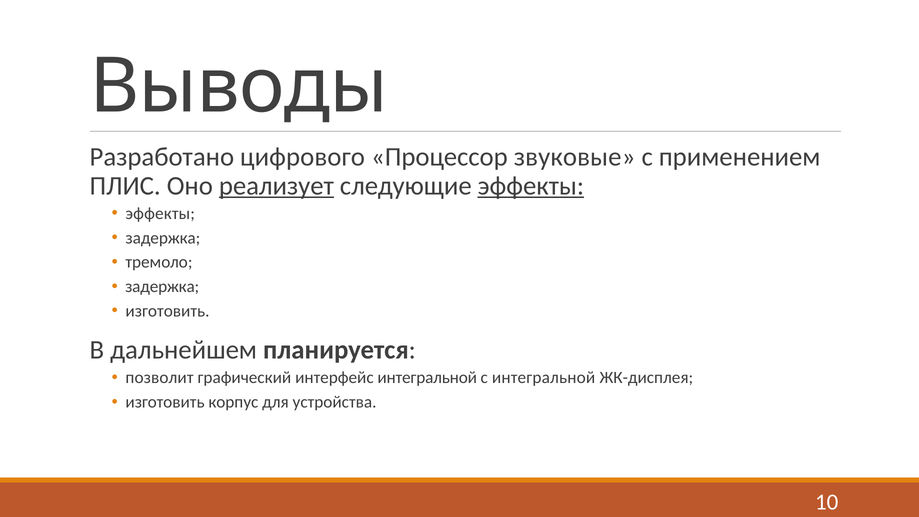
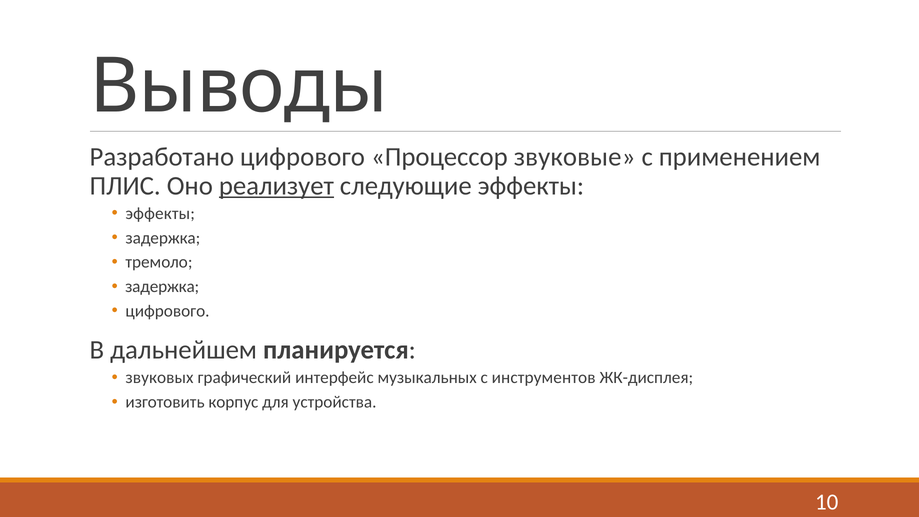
эффекты underline: present -> none (531, 186)
изготовить: изготовить -> цифрового (168, 311)
позволит: позволит -> звуковых (160, 378)
интерфейс интегральной: интегральной -> музыкальных (427, 378)
с интегральной: интегральной -> инструментов (544, 378)
